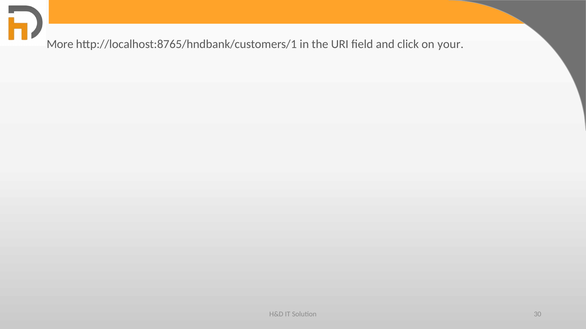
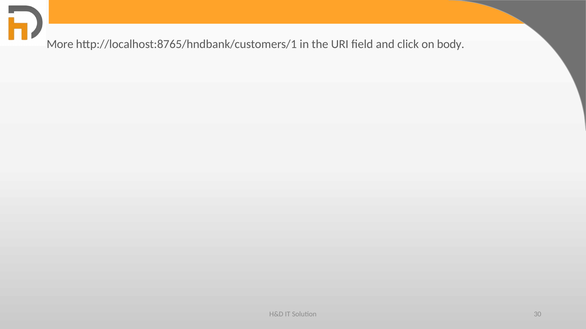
your: your -> body (451, 44)
